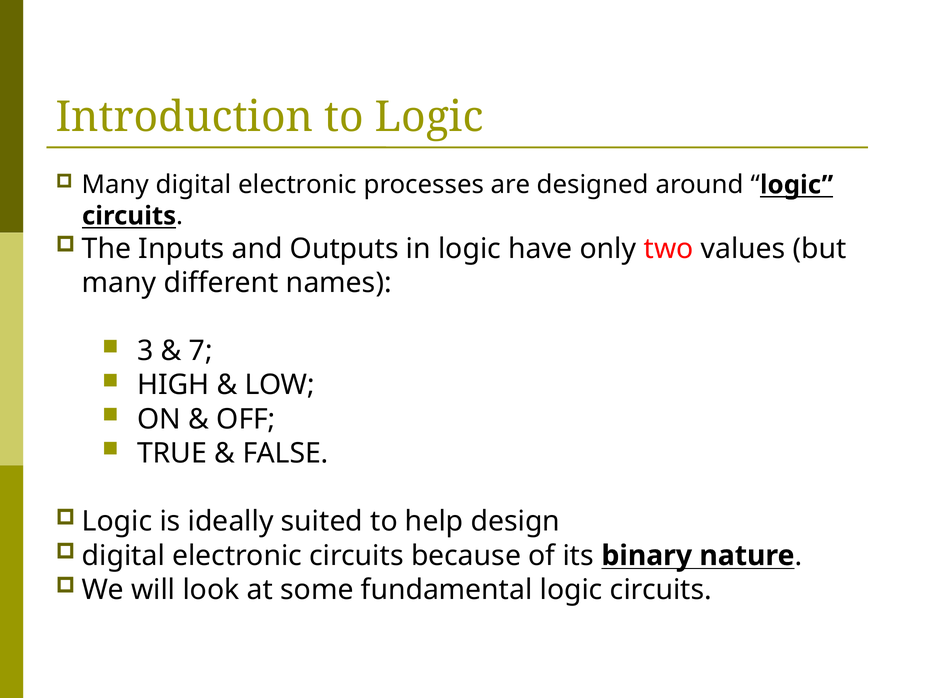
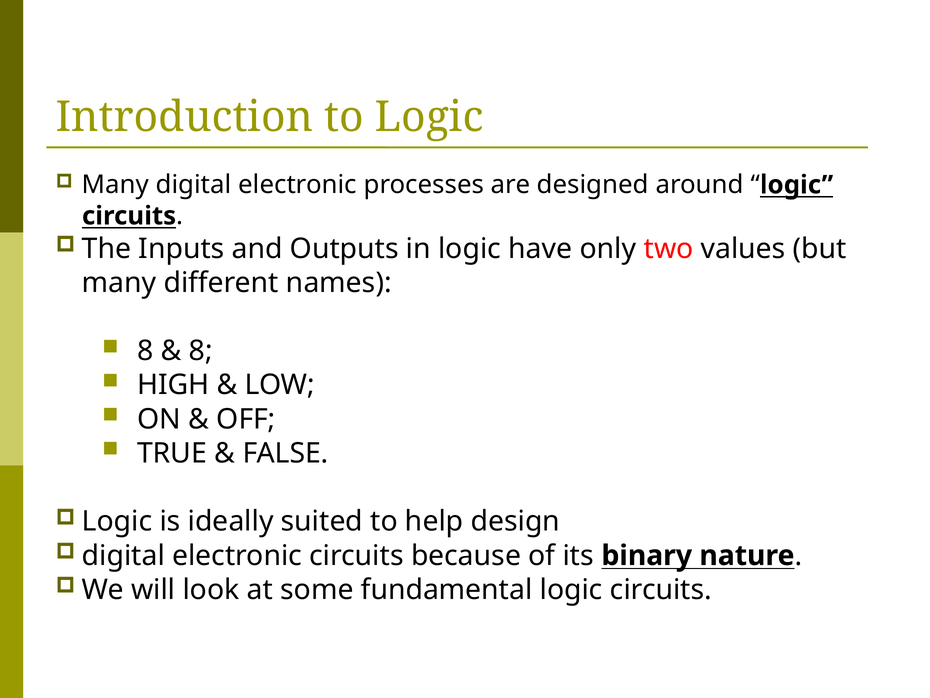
3: 3 -> 8 (145, 351)
7: 7 -> 8 (201, 351)
